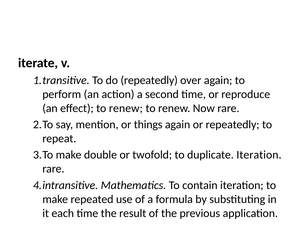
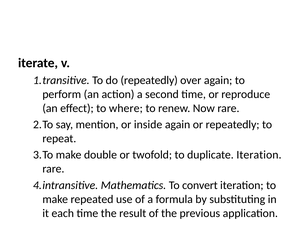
effect to renew: renew -> where (126, 108)
things: things -> inside (148, 125)
contain: contain -> convert (200, 185)
